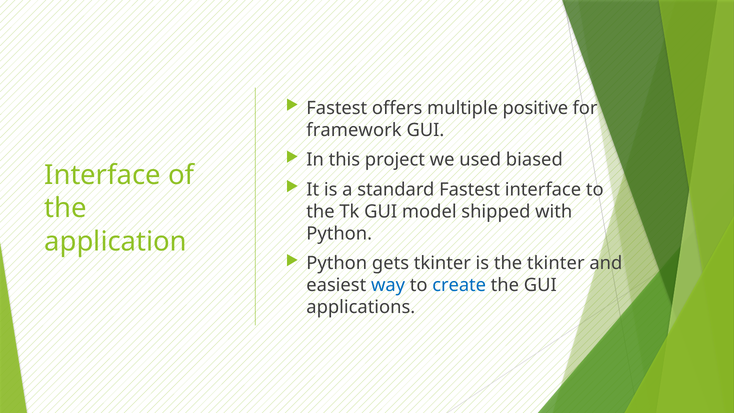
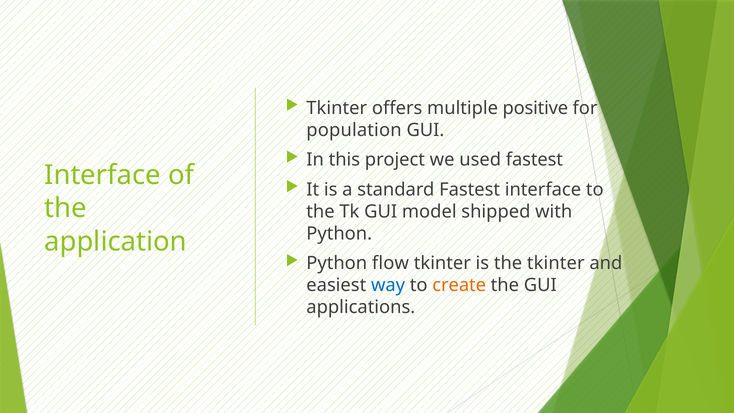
Fastest: Fastest -> Tkinter (337, 108)
framework: framework -> population (354, 130)
used biased: biased -> fastest (534, 160)
gets: gets -> flow (390, 263)
create colour: blue -> orange (459, 285)
